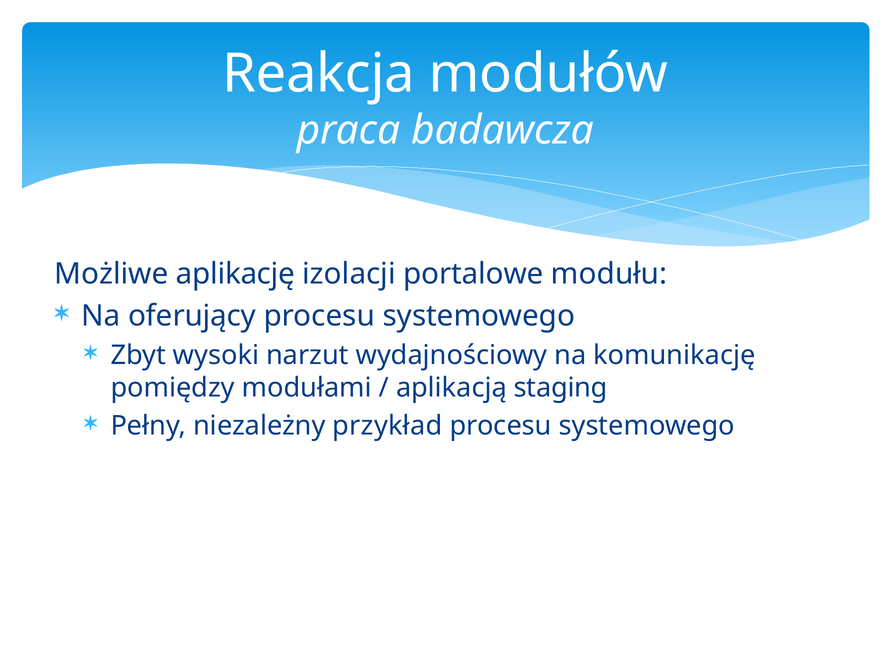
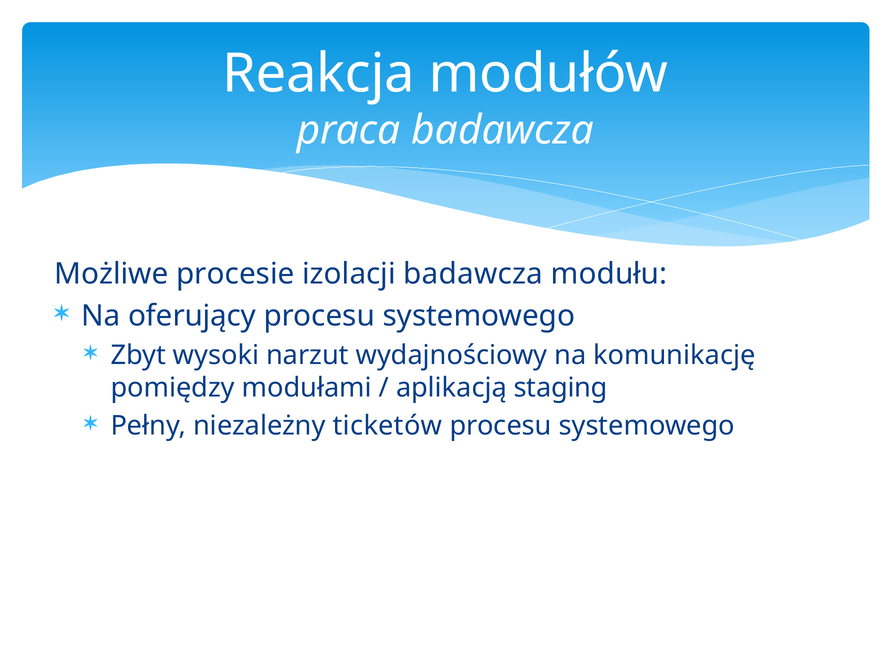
aplikację: aplikację -> procesie (235, 274)
izolacji portalowe: portalowe -> badawcza (473, 274)
przykład: przykład -> ticketów (387, 426)
